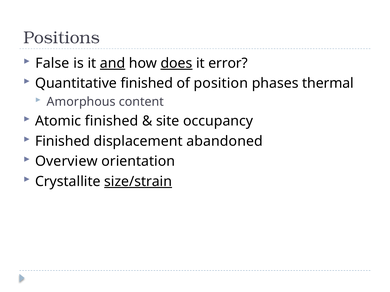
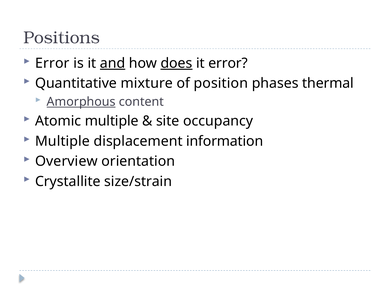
False: False -> Error (52, 63)
Quantitative finished: finished -> mixture (147, 84)
Amorphous underline: none -> present (81, 102)
Atomic finished: finished -> multiple (112, 121)
Finished: Finished -> Multiple (62, 141)
abandoned: abandoned -> information (225, 141)
size/strain underline: present -> none (138, 182)
